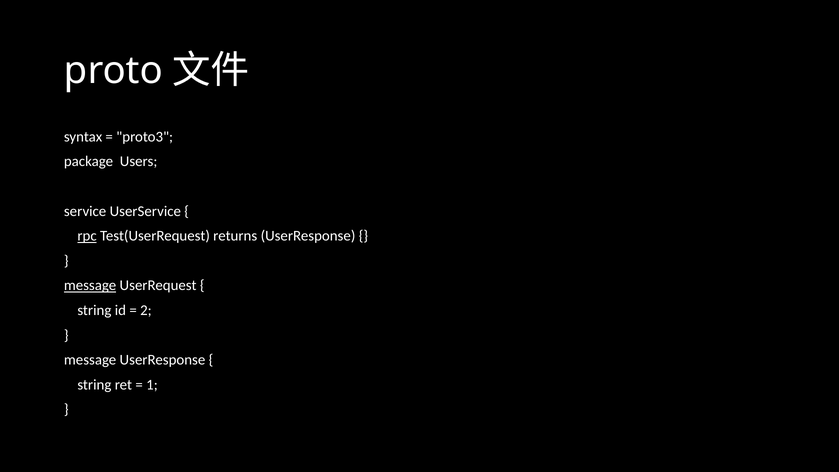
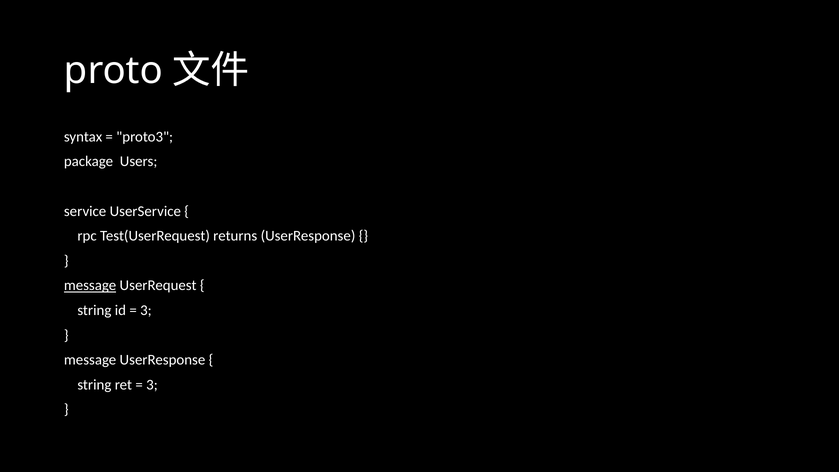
rpc underline: present -> none (87, 236)
2: 2 -> 3 (146, 310)
1: 1 -> 3 (152, 385)
